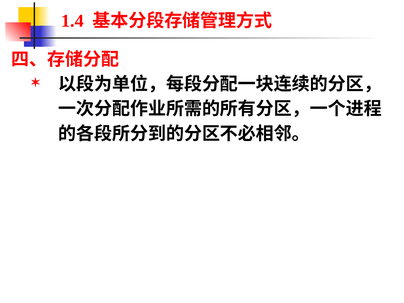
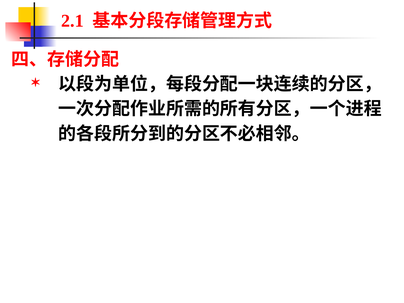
1.4: 1.4 -> 2.1 (72, 21)
